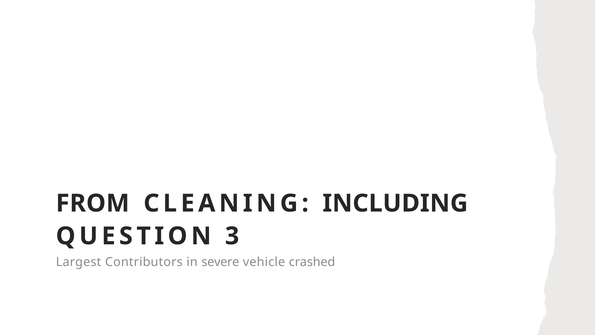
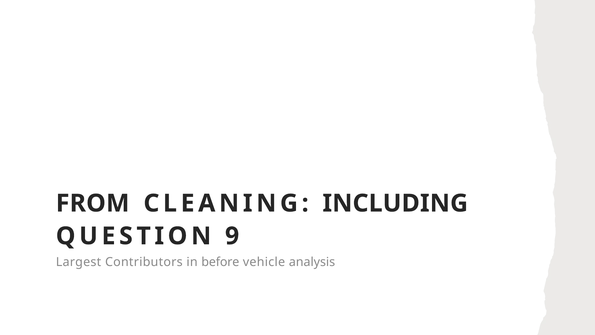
3: 3 -> 9 (232, 236)
severe: severe -> before (220, 262)
crashed: crashed -> analysis (312, 262)
